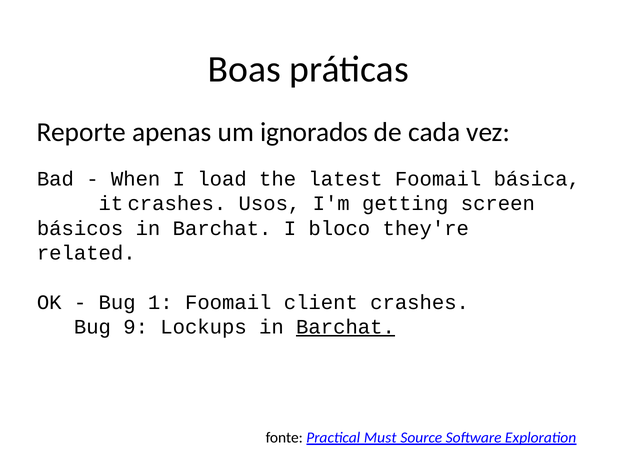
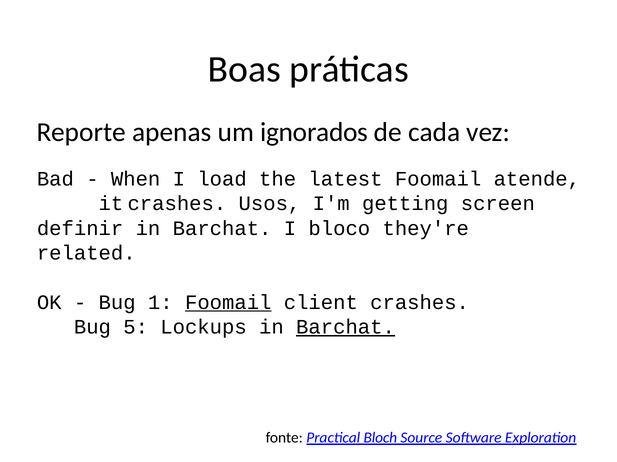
básica: básica -> atende (537, 179)
básicos: básicos -> definir (80, 229)
Foomail underline: none -> present (228, 303)
9: 9 -> 5 (136, 327)
Must: Must -> Bloch (380, 438)
